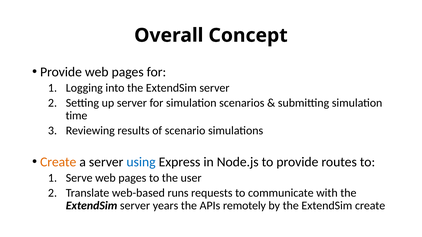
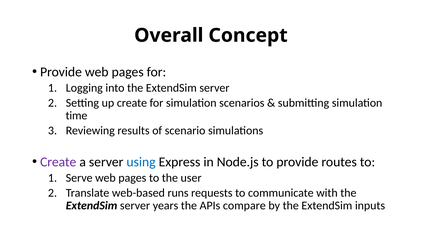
up server: server -> create (132, 103)
Create colour: orange -> purple (58, 162)
remotely: remotely -> compare (244, 206)
ExtendSim create: create -> inputs (370, 206)
